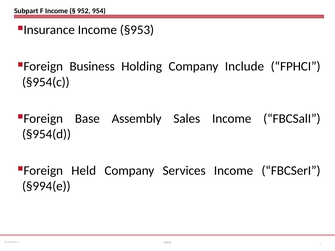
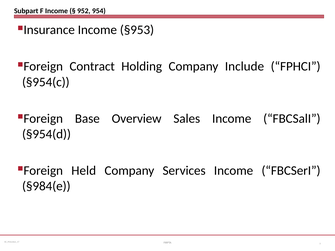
Business: Business -> Contract (92, 66)
Assembly: Assembly -> Overview (137, 119)
§994(e: §994(e -> §984(e (46, 186)
